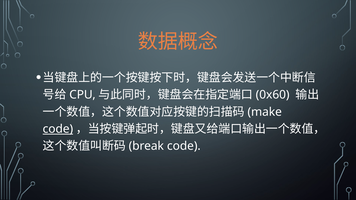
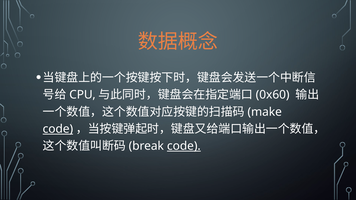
code underline: none -> present (184, 146)
